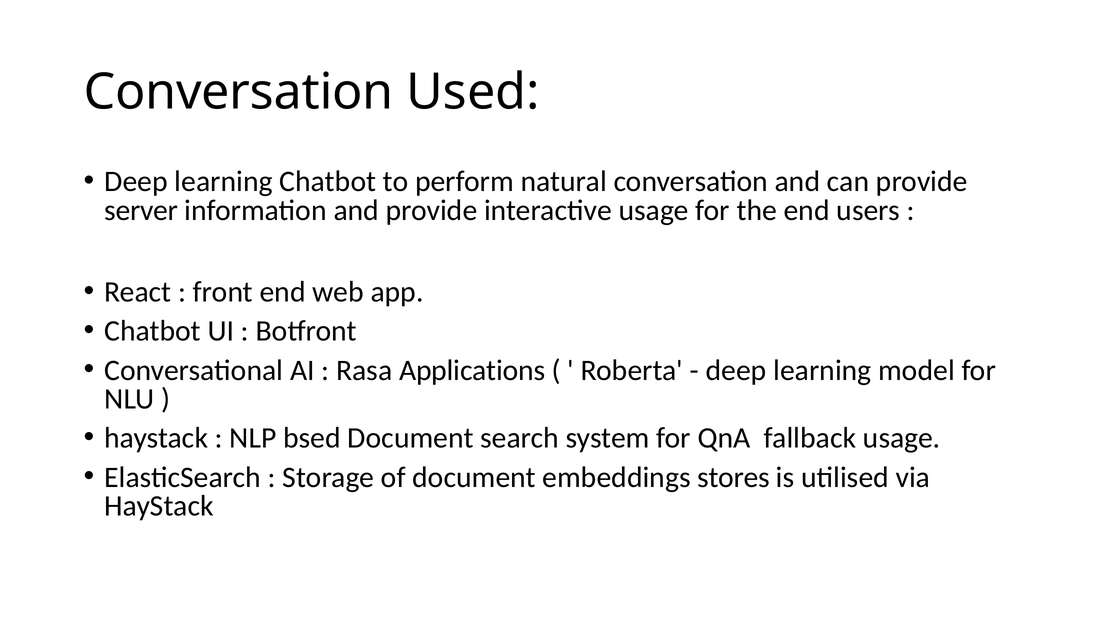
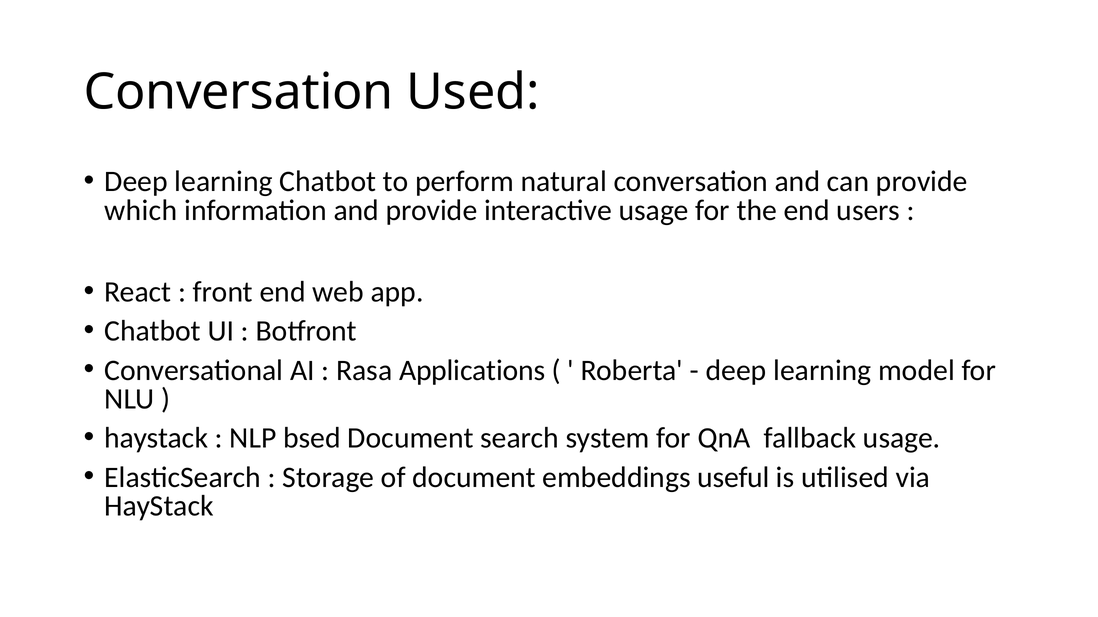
server: server -> which (141, 211)
stores: stores -> useful (733, 478)
